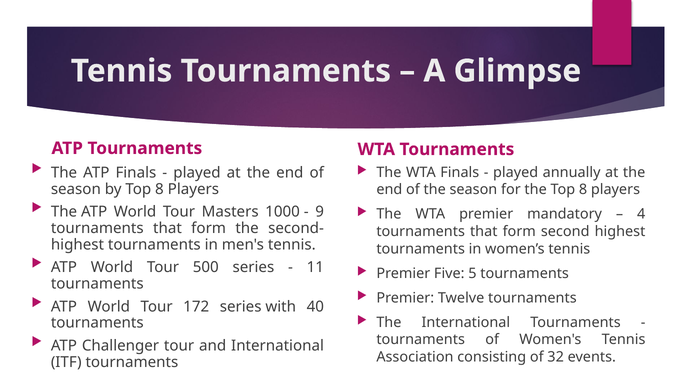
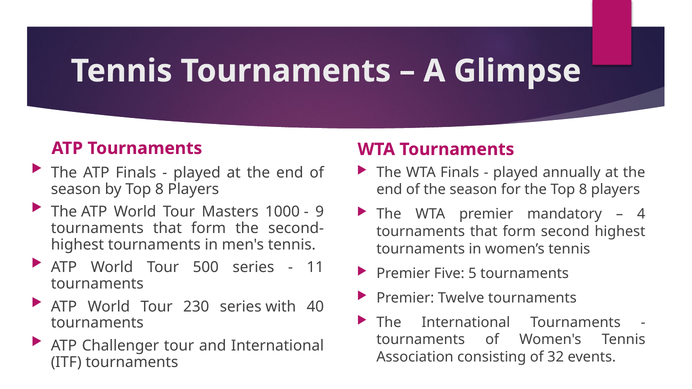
172: 172 -> 230 (196, 307)
